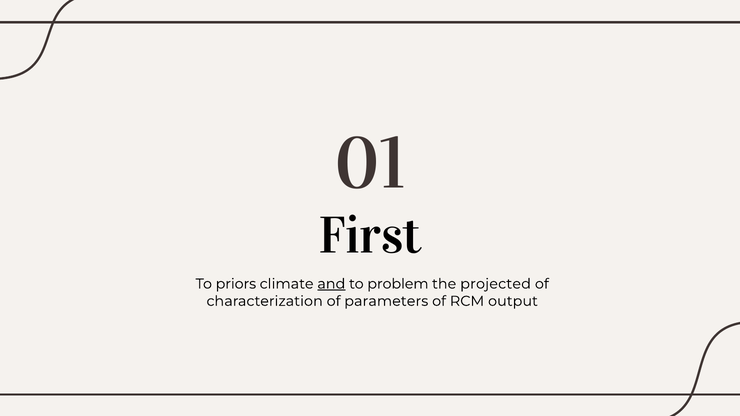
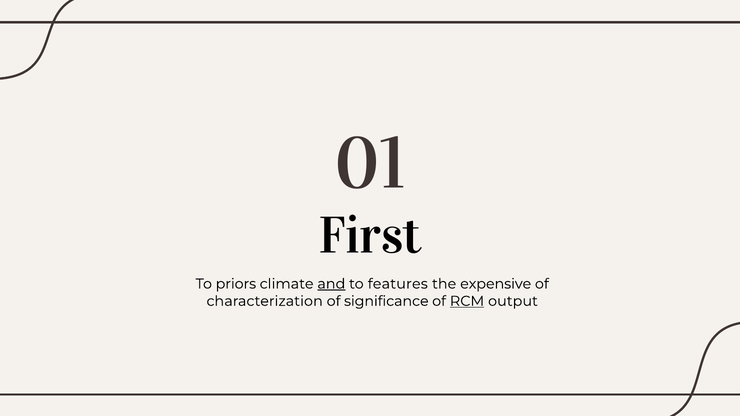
problem: problem -> features (398, 284)
projected: projected -> expensive (496, 284)
parameters: parameters -> significance (386, 301)
RCM underline: none -> present (467, 301)
